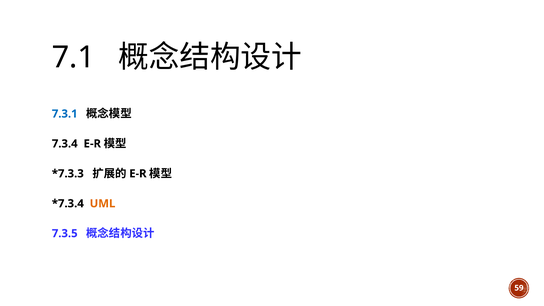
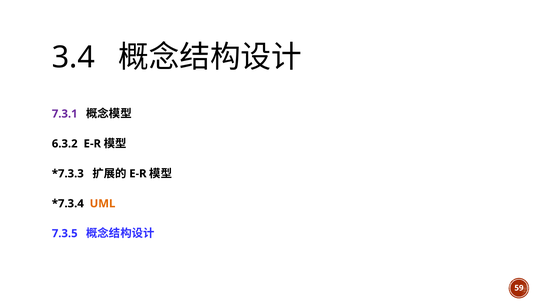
7.1: 7.1 -> 3.4 (73, 57)
7.3.1 colour: blue -> purple (65, 114)
7.3.4: 7.3.4 -> 6.3.2 (65, 144)
